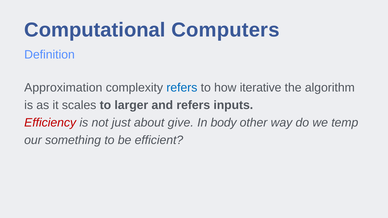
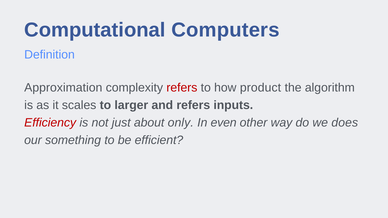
refers colour: blue -> red (182, 88)
iterative: iterative -> product (260, 88)
give: give -> only (181, 123)
body: body -> even (224, 123)
temp: temp -> does (345, 123)
